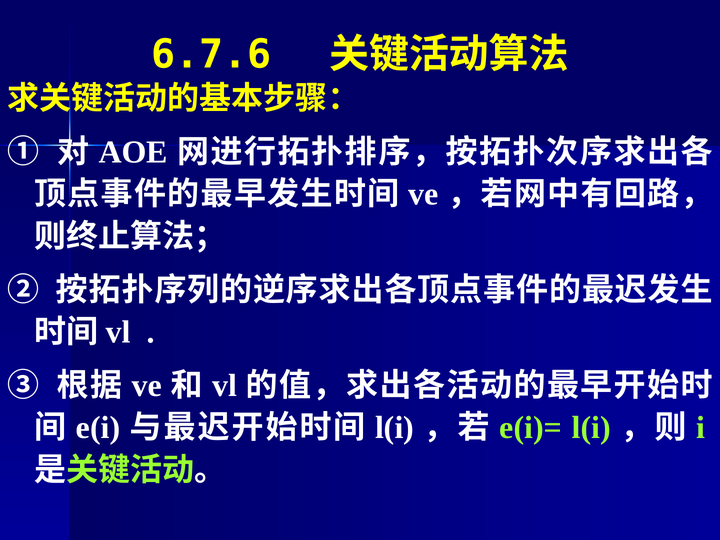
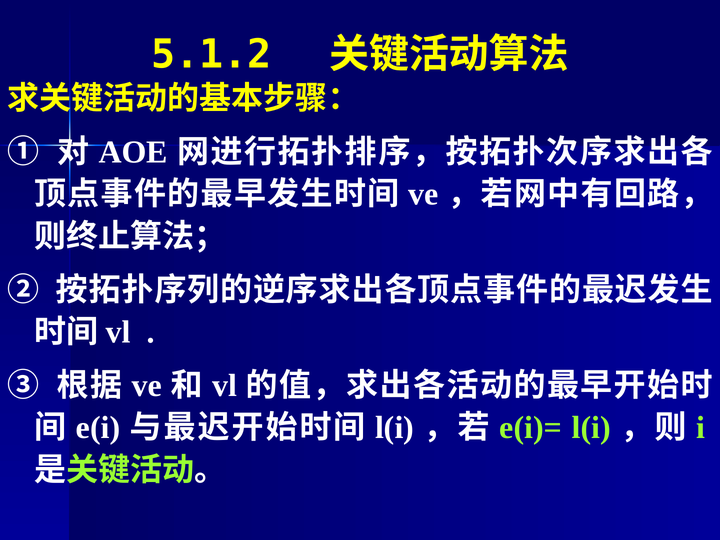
6.7.6: 6.7.6 -> 5.1.2 (211, 54)
